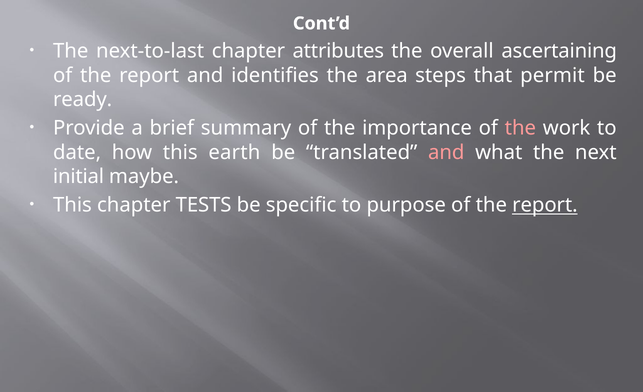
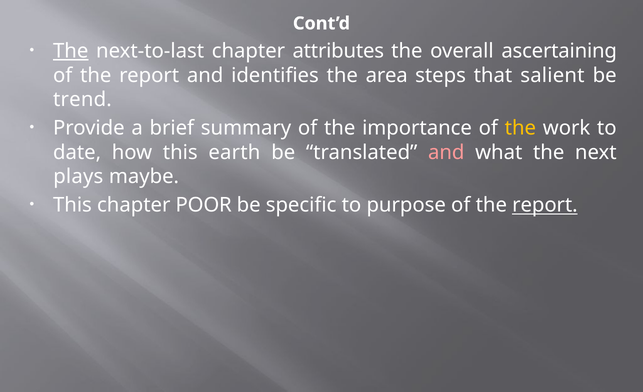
The underline: none -> present (71, 51)
permit: permit -> salient (552, 75)
ready: ready -> trend (82, 100)
the colour: pink -> yellow (520, 128)
initial: initial -> plays (78, 177)
TESTS: TESTS -> POOR (204, 205)
